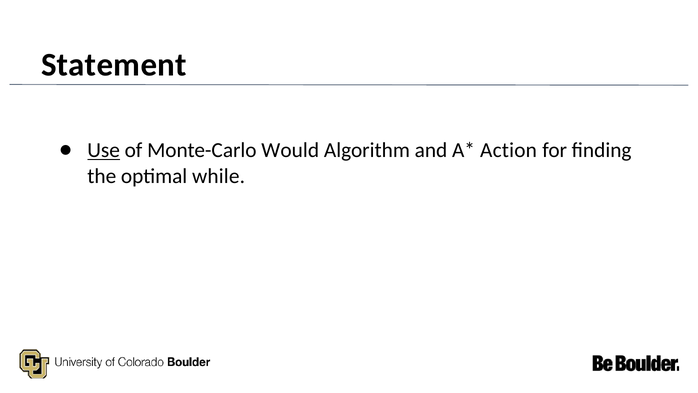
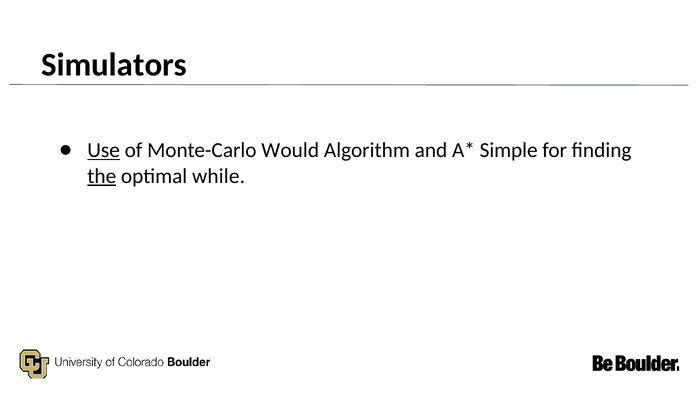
Statement: Statement -> Simulators (114, 65)
Action: Action -> Simple (509, 150)
the underline: none -> present (102, 176)
